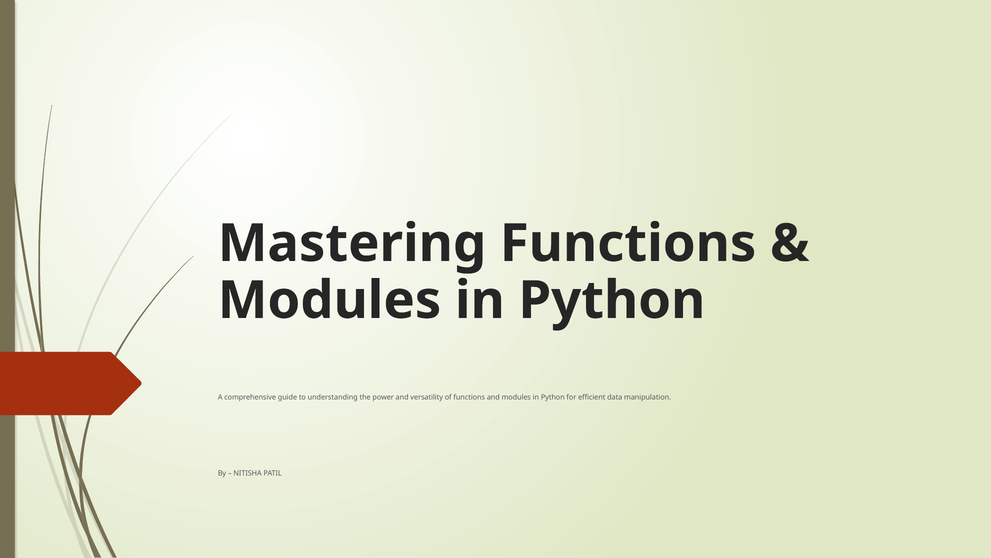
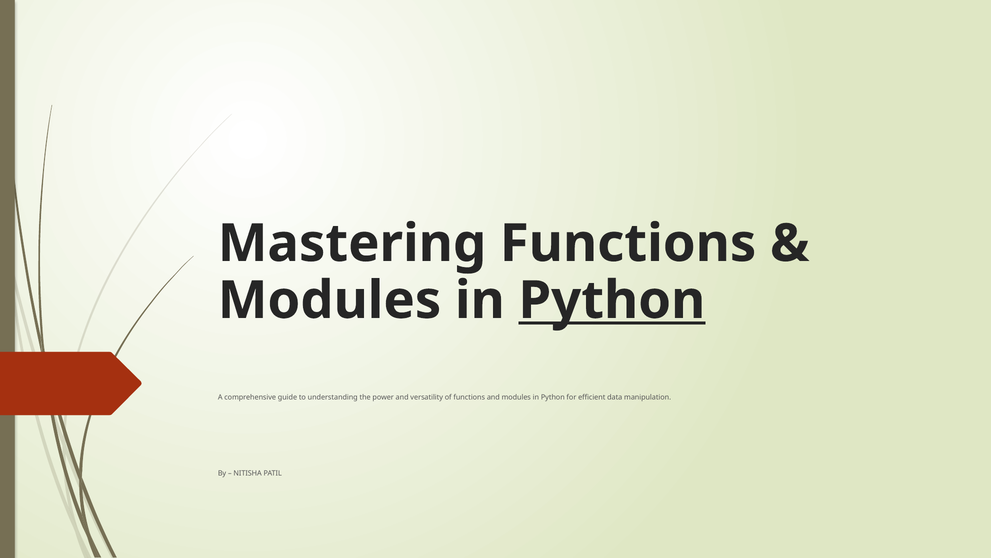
Python underline: none -> present (612, 300)
